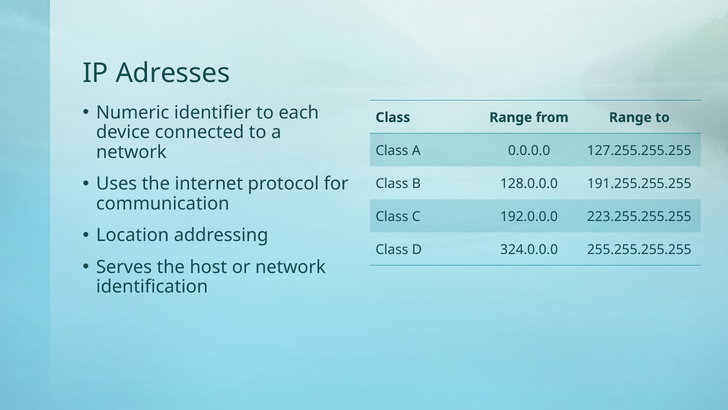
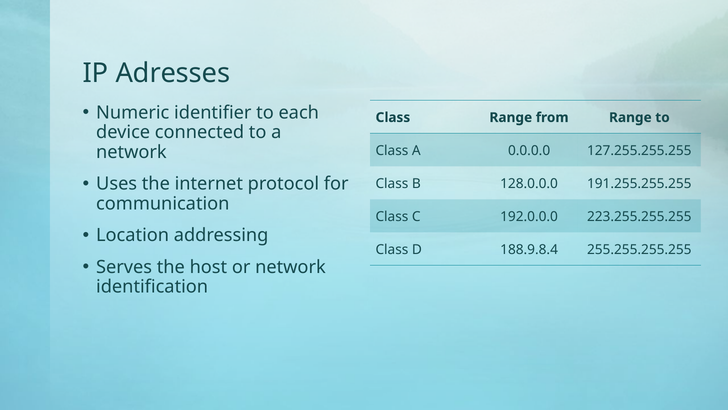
324.0.0.0: 324.0.0.0 -> 188.9.8.4 (529, 249)
